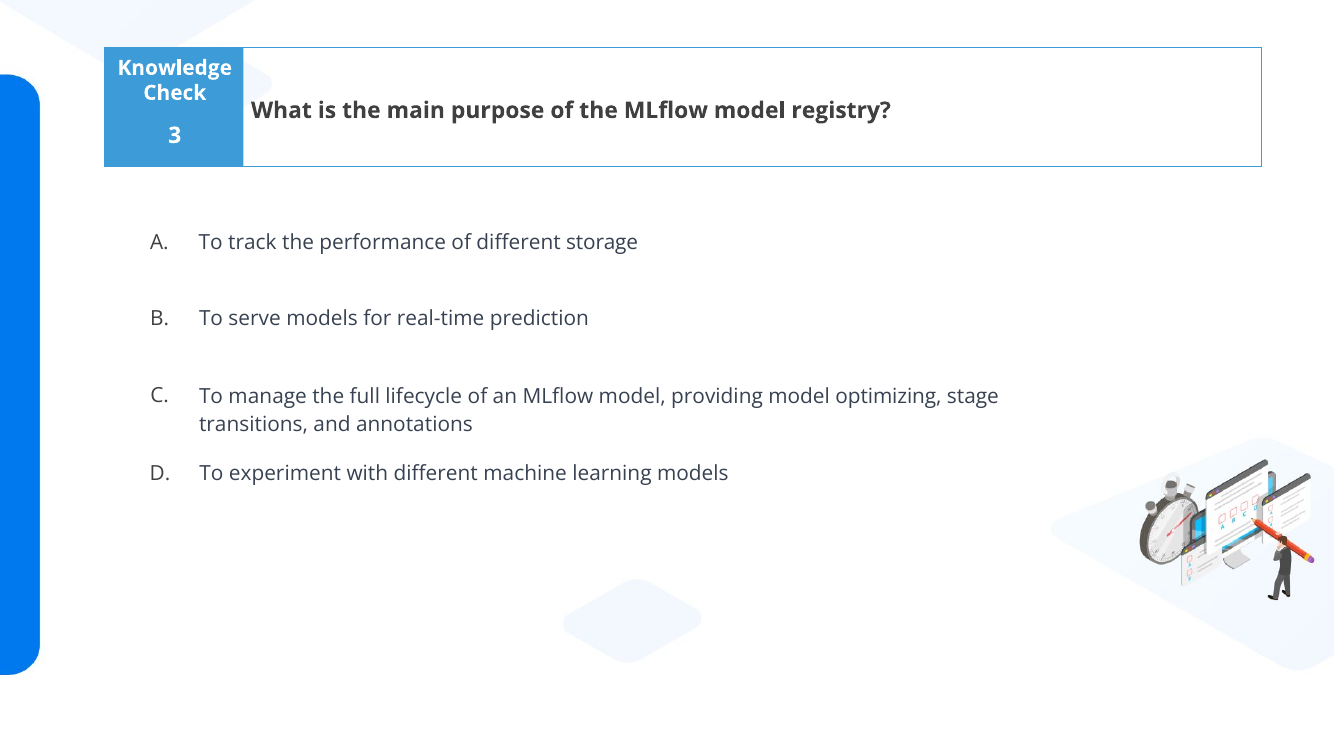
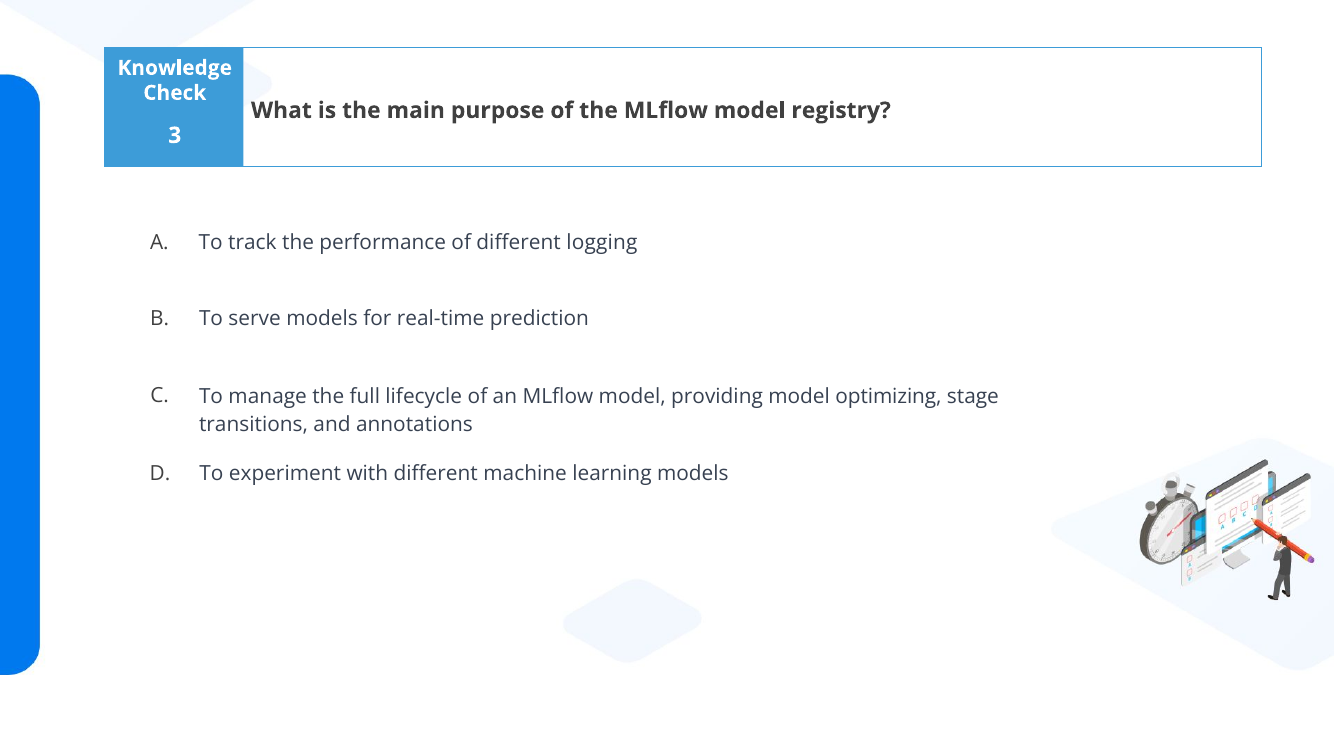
storage: storage -> logging (602, 243)
